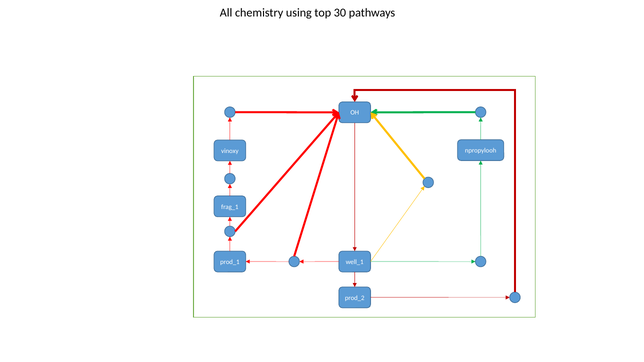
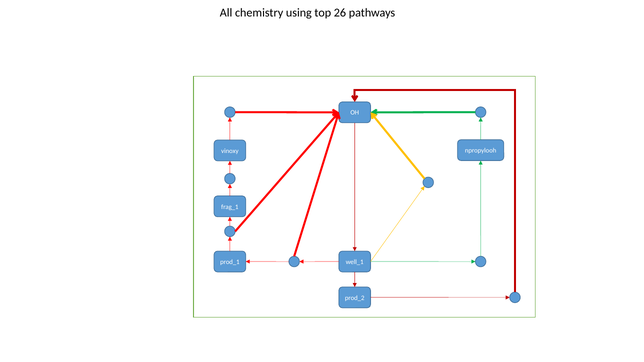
30: 30 -> 26 (340, 13)
